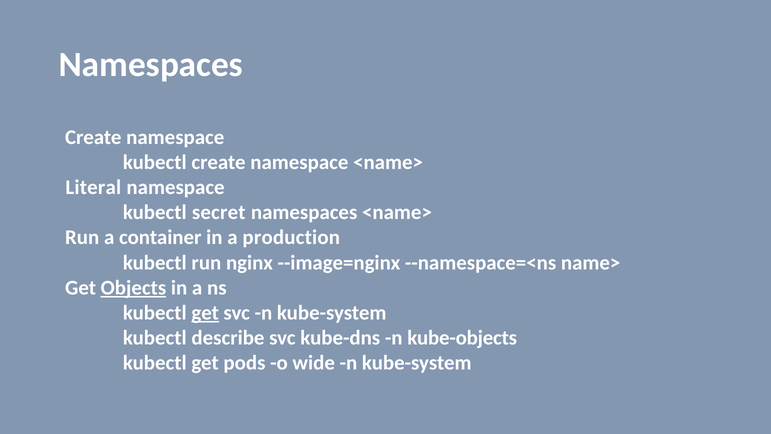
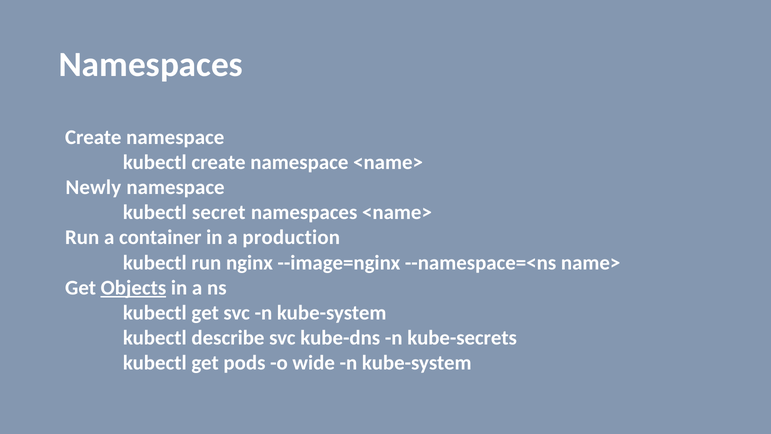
Literal: Literal -> Newly (93, 187)
get underline: present -> none (205, 313)
kube-objects: kube-objects -> kube-secrets (462, 338)
